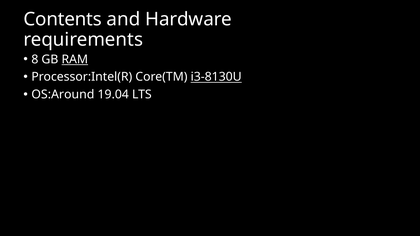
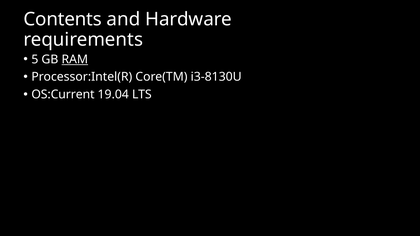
8: 8 -> 5 (35, 59)
i3-8130U underline: present -> none (216, 77)
OS:Around: OS:Around -> OS:Current (63, 95)
